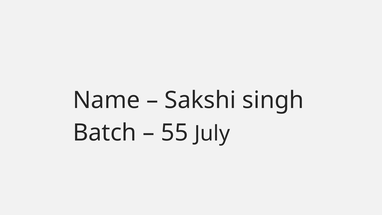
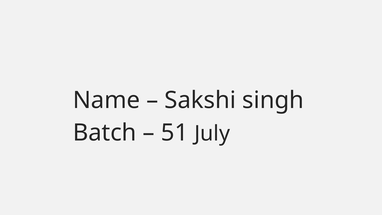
55: 55 -> 51 (175, 133)
